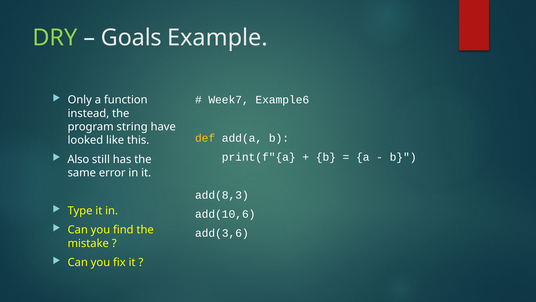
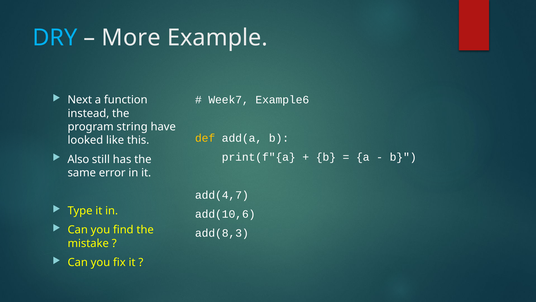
DRY colour: light green -> light blue (55, 38)
Goals: Goals -> More (131, 38)
Only: Only -> Next (80, 100)
add(8,3: add(8,3 -> add(4,7 (222, 195)
add(3,6: add(3,6 -> add(8,3 (222, 233)
